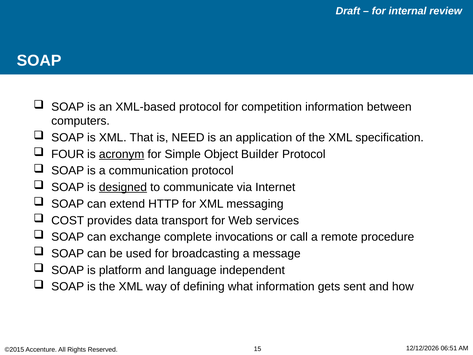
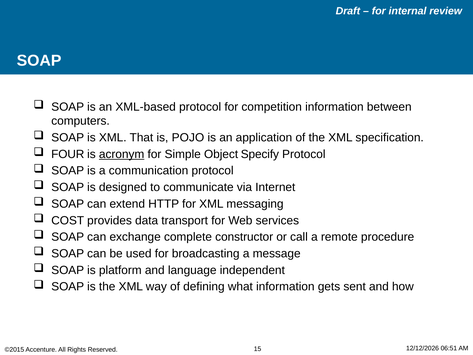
NEED: NEED -> POJO (188, 138)
Builder: Builder -> Specify (260, 154)
designed underline: present -> none (123, 187)
invocations: invocations -> constructor (244, 237)
